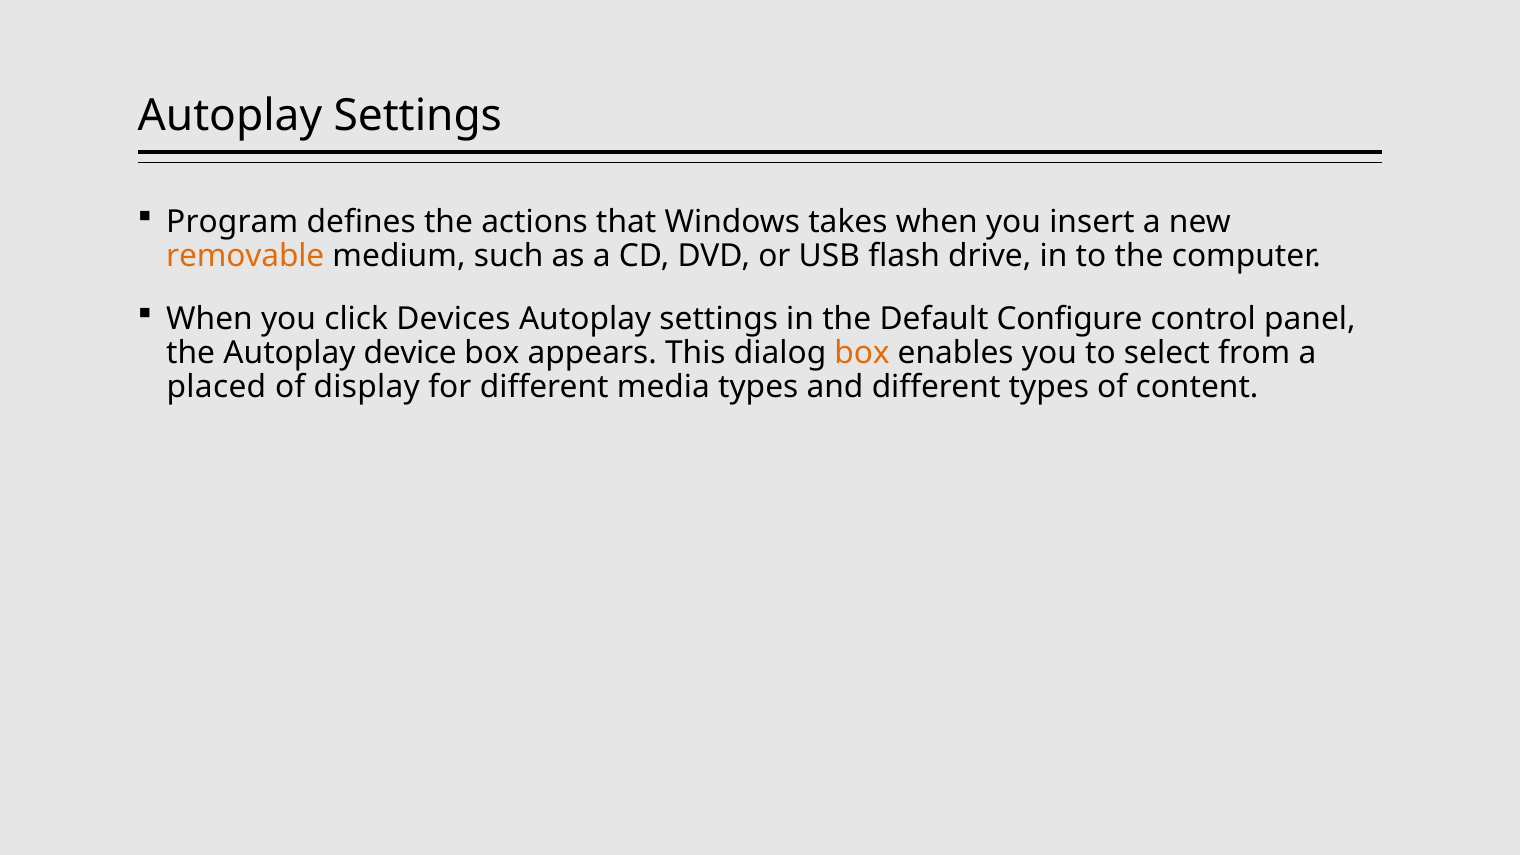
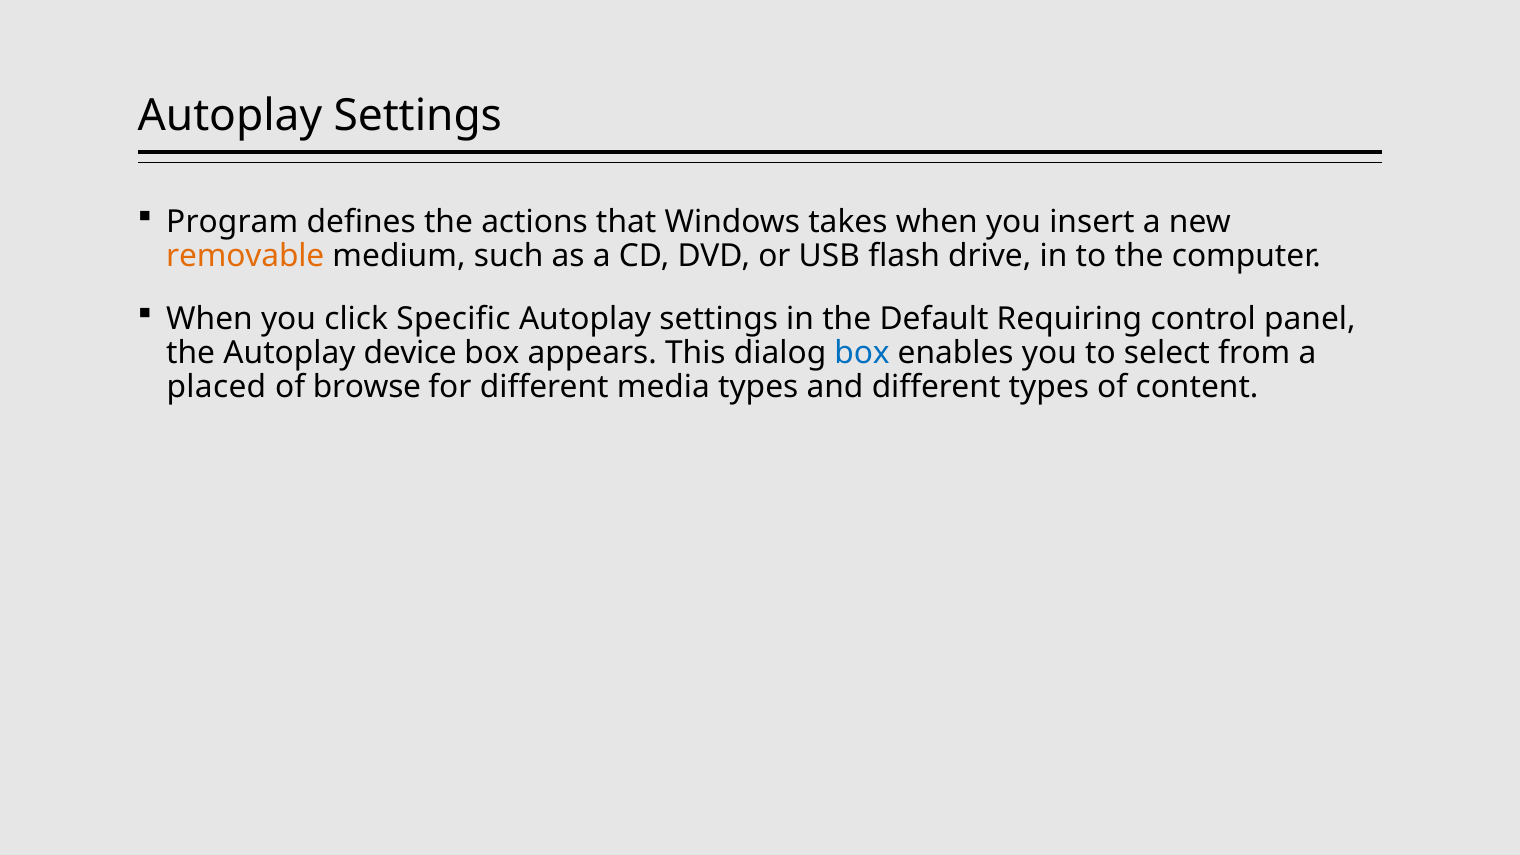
Devices: Devices -> Specific (453, 319)
Configure: Configure -> Requiring (1069, 319)
box colour: orange -> blue (862, 353)
display: display -> browse (367, 387)
